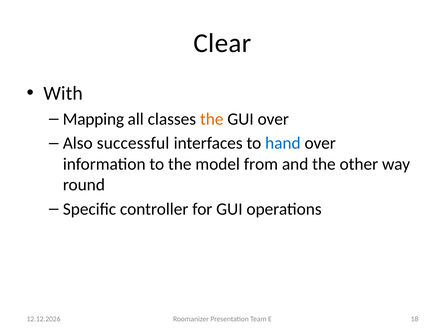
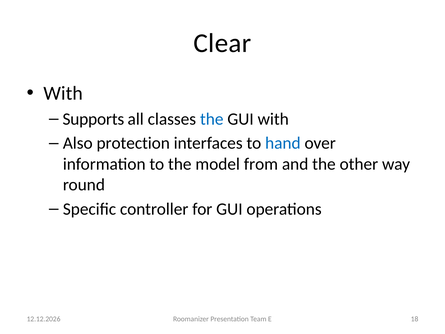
Mapping: Mapping -> Supports (93, 119)
the colour: orange -> blue (212, 119)
GUI over: over -> with (273, 119)
successful: successful -> protection (133, 143)
